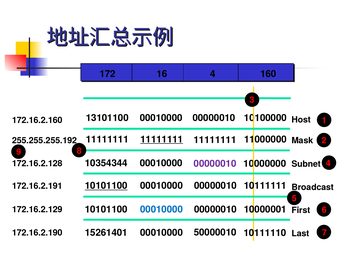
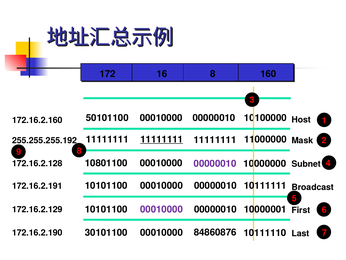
172 4: 4 -> 8 (213, 74)
13101100: 13101100 -> 50101100 (107, 118)
10354344: 10354344 -> 10801100 (106, 163)
10101100 underline: present -> none (106, 185)
00010000 colour: blue -> purple (161, 209)
15261401: 15261401 -> 30101100 (106, 232)
50000010: 50000010 -> 84860876 (215, 232)
